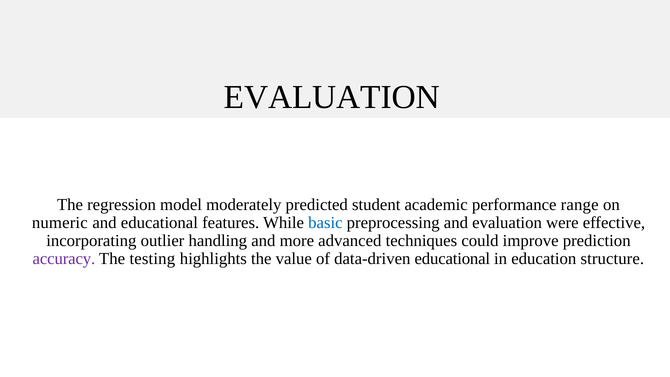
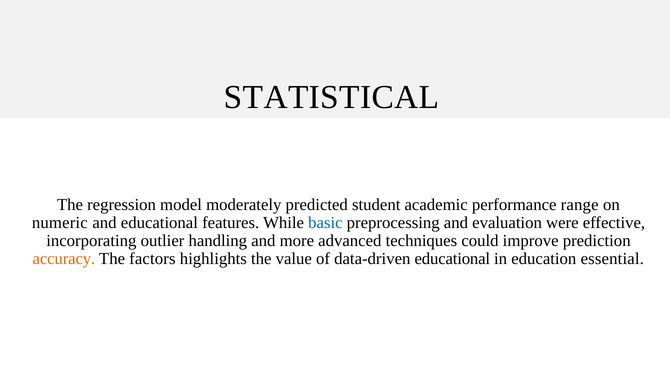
EVALUATION: EVALUATION -> STATISTICAL (332, 97)
accuracy colour: purple -> orange (64, 259)
testing: testing -> factors (152, 259)
structure: structure -> essential (612, 259)
